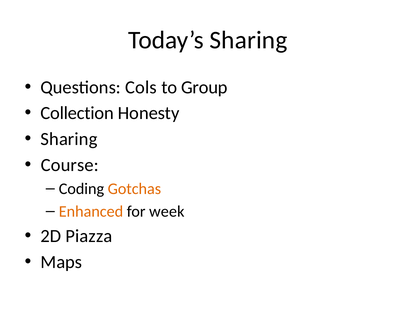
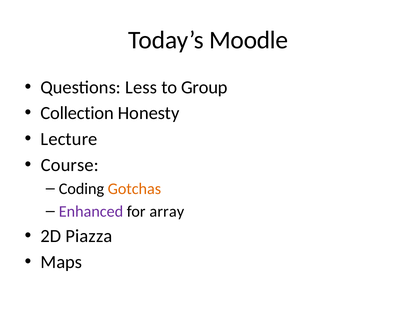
Today’s Sharing: Sharing -> Moodle (249, 40)
Cols: Cols -> Less (141, 87)
Sharing: Sharing -> Lecture (69, 139)
Enhanced colour: orange -> purple (91, 211)
week: week -> array (167, 211)
